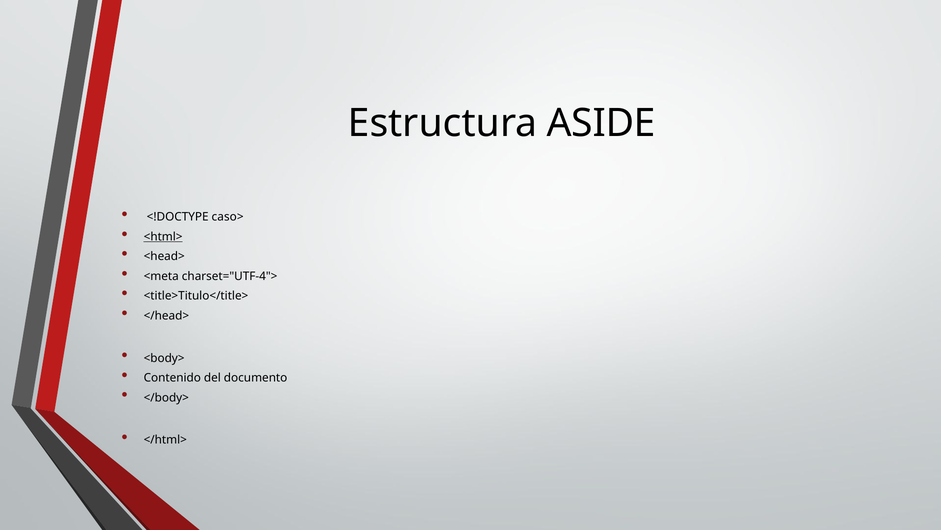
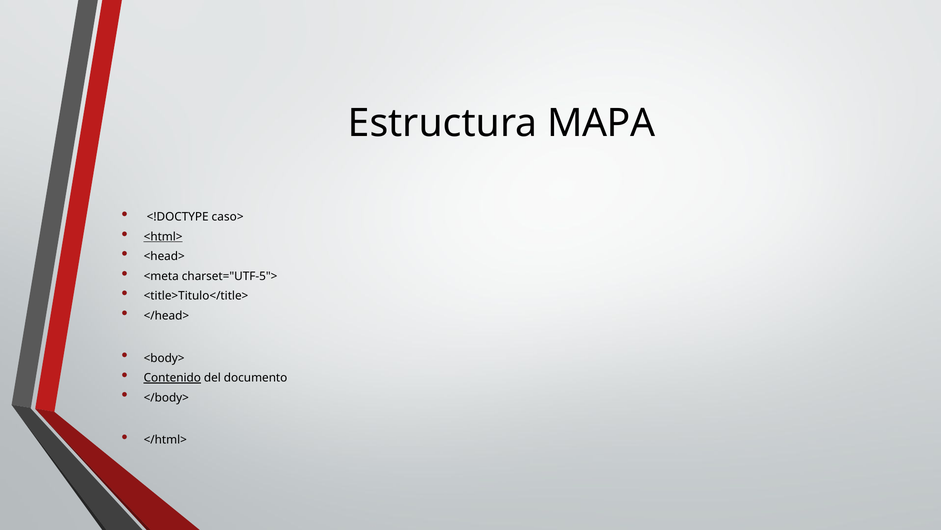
ASIDE: ASIDE -> MAPA (601, 123)
charset="UTF-4">: charset="UTF-4"> -> charset="UTF-5"> (230, 276)
Contenido underline: none -> present (172, 377)
